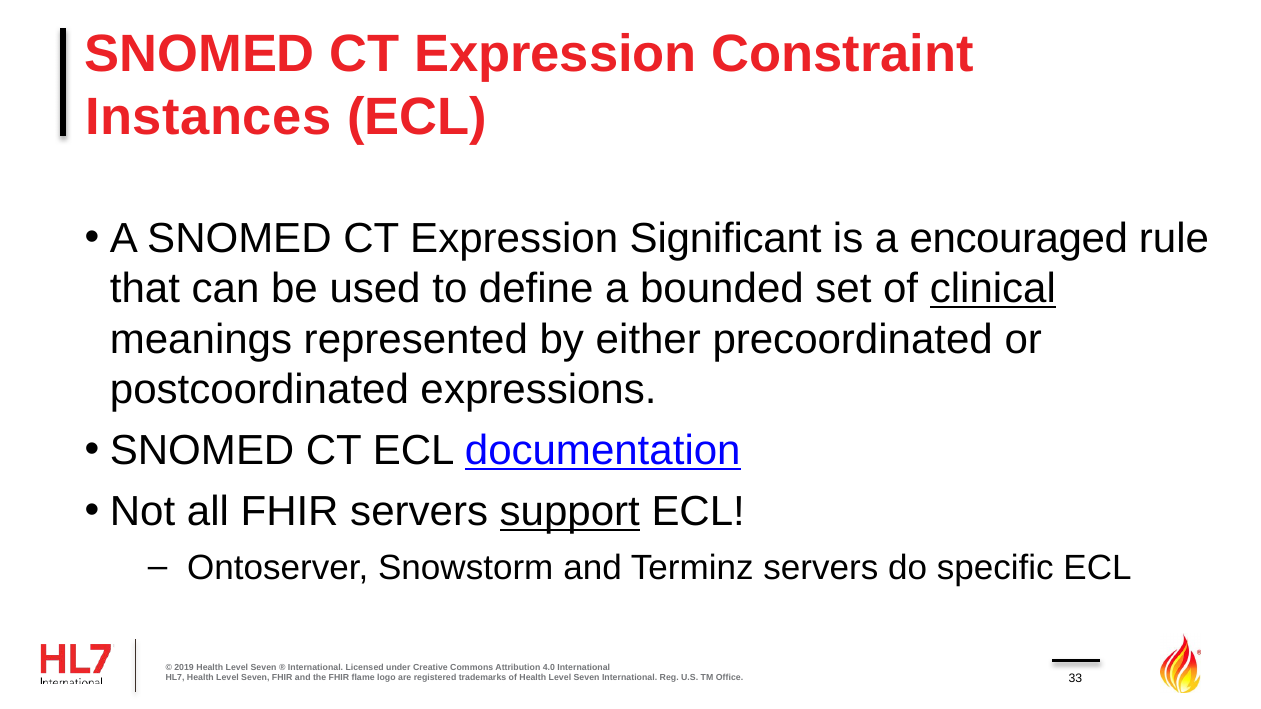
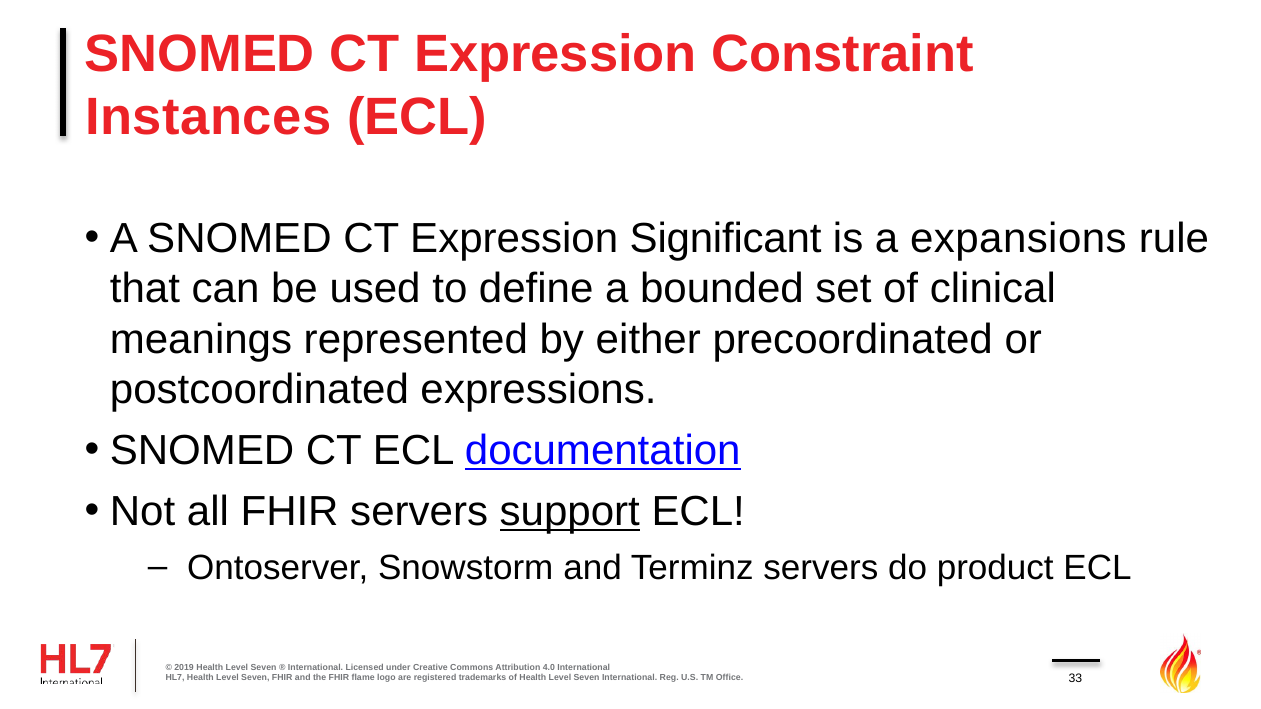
encouraged: encouraged -> expansions (1018, 239)
clinical underline: present -> none (993, 289)
specific: specific -> product (995, 568)
